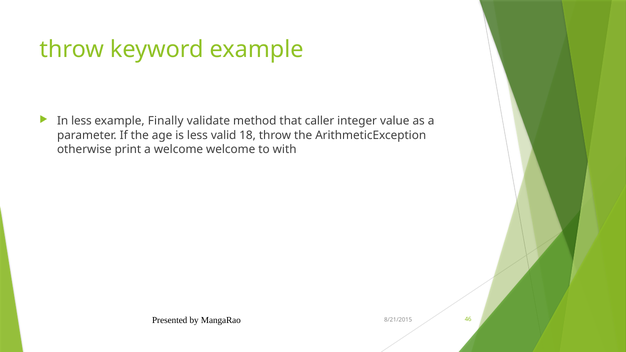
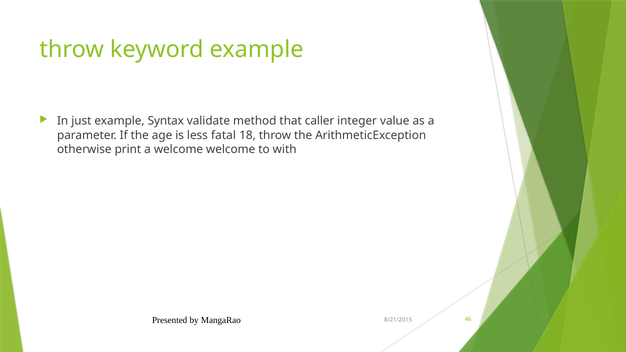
In less: less -> just (81, 121)
Finally: Finally -> Syntax (166, 121)
valid: valid -> fatal (223, 135)
